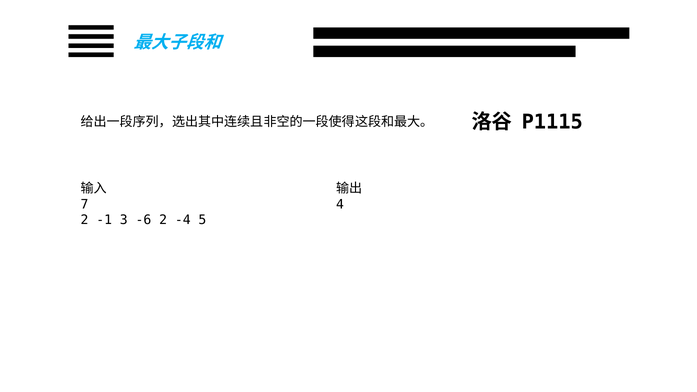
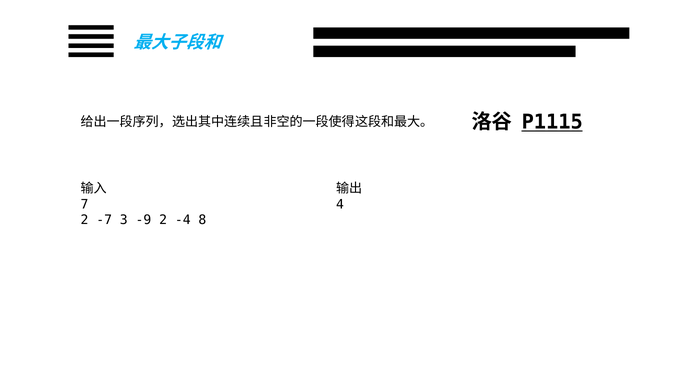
P1115 underline: none -> present (552, 122)
-1: -1 -> -7 (104, 220)
-6: -6 -> -9 (143, 220)
5: 5 -> 8 (202, 220)
